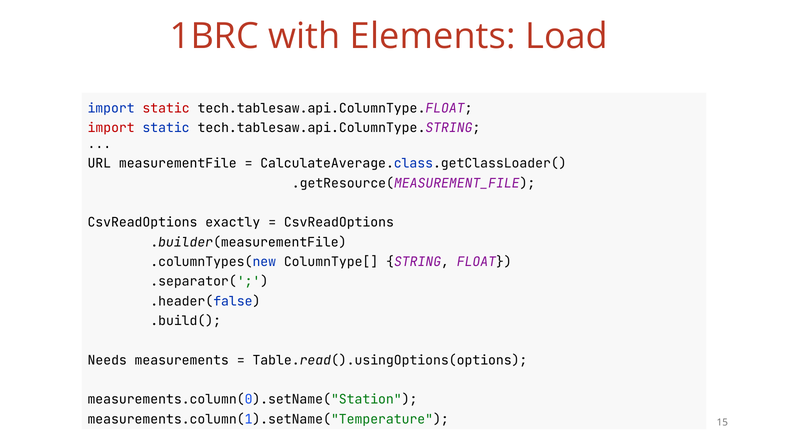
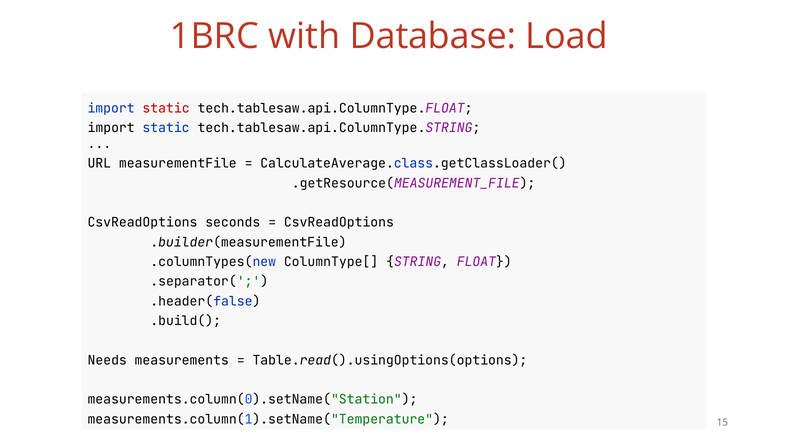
Elements: Elements -> Database (433, 36)
import colour: red -> black (111, 128)
exactly: exactly -> seconds (233, 223)
